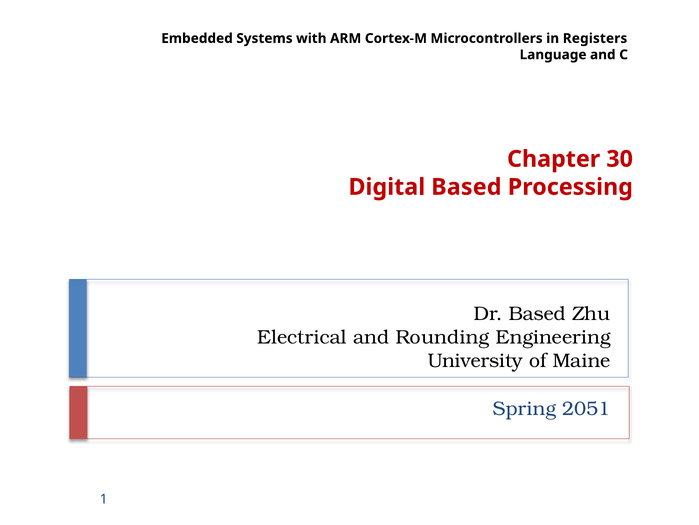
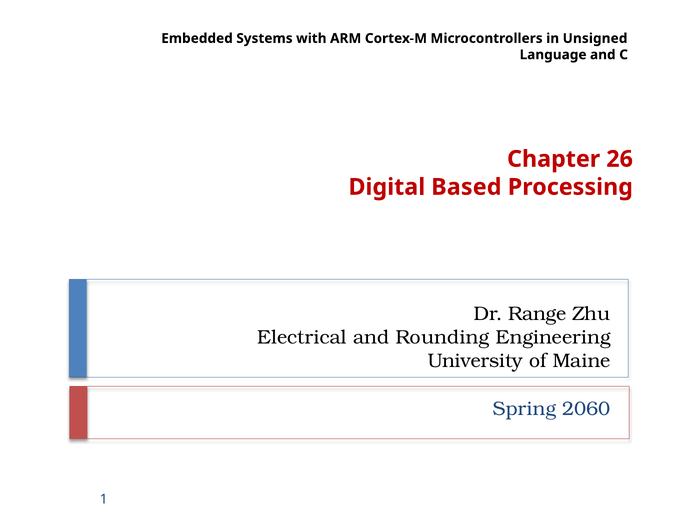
Registers: Registers -> Unsigned (595, 38)
30: 30 -> 26 (620, 159)
Dr Based: Based -> Range (537, 314)
2051: 2051 -> 2060 (586, 408)
